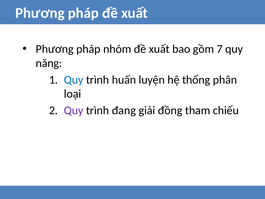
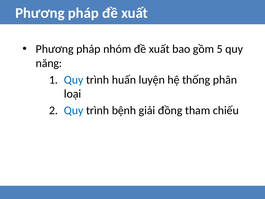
7: 7 -> 5 (220, 49)
Quy colour: purple -> blue (74, 110)
đang: đang -> bệnh (124, 110)
